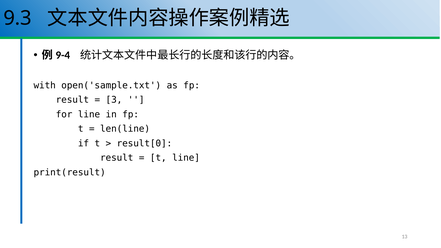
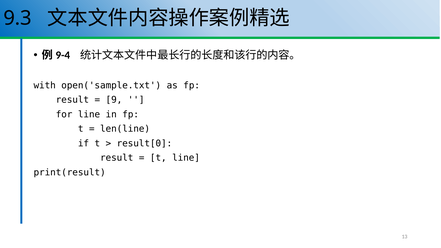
3: 3 -> 9 (114, 100)
